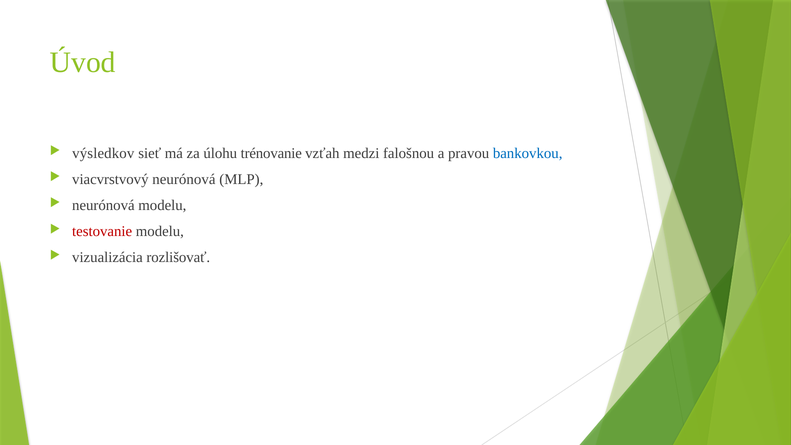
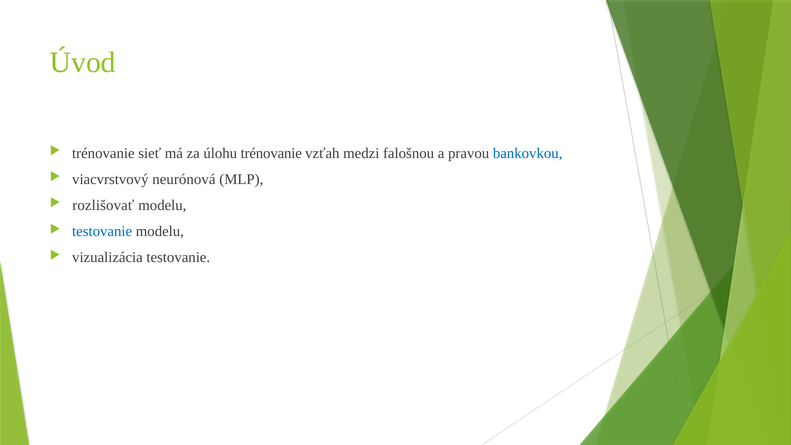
výsledkov: výsledkov -> trénovanie (103, 153)
neurónová: neurónová -> rozlišovať (103, 205)
testovanie colour: red -> blue (102, 231)
vizualizácia rozlišovať: rozlišovať -> testovanie (178, 257)
